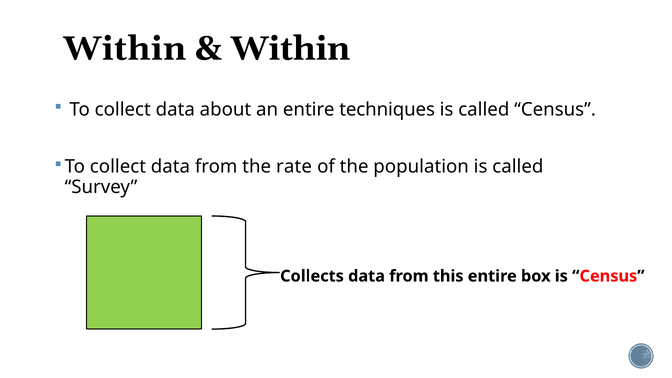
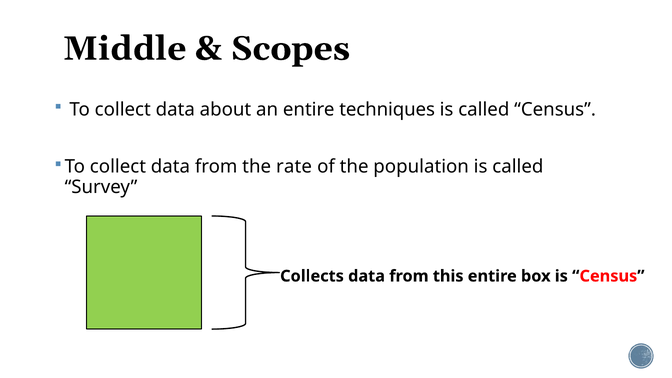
Within: Within -> Middle (125, 49)
Within: Within -> Scopes (290, 49)
